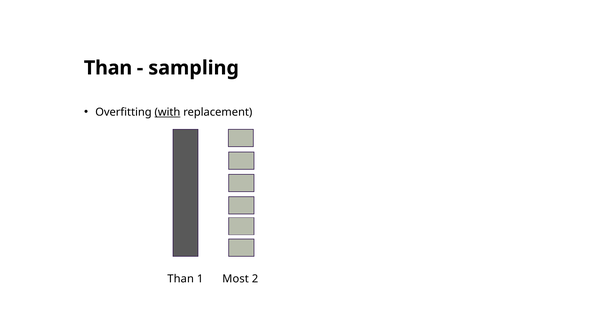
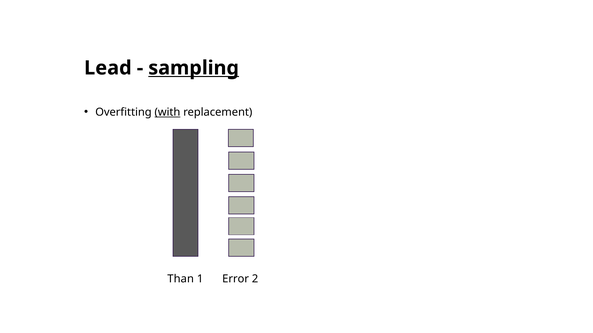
Than: Than -> Lead (108, 68)
sampling underline: none -> present (194, 68)
Most: Most -> Error (236, 279)
